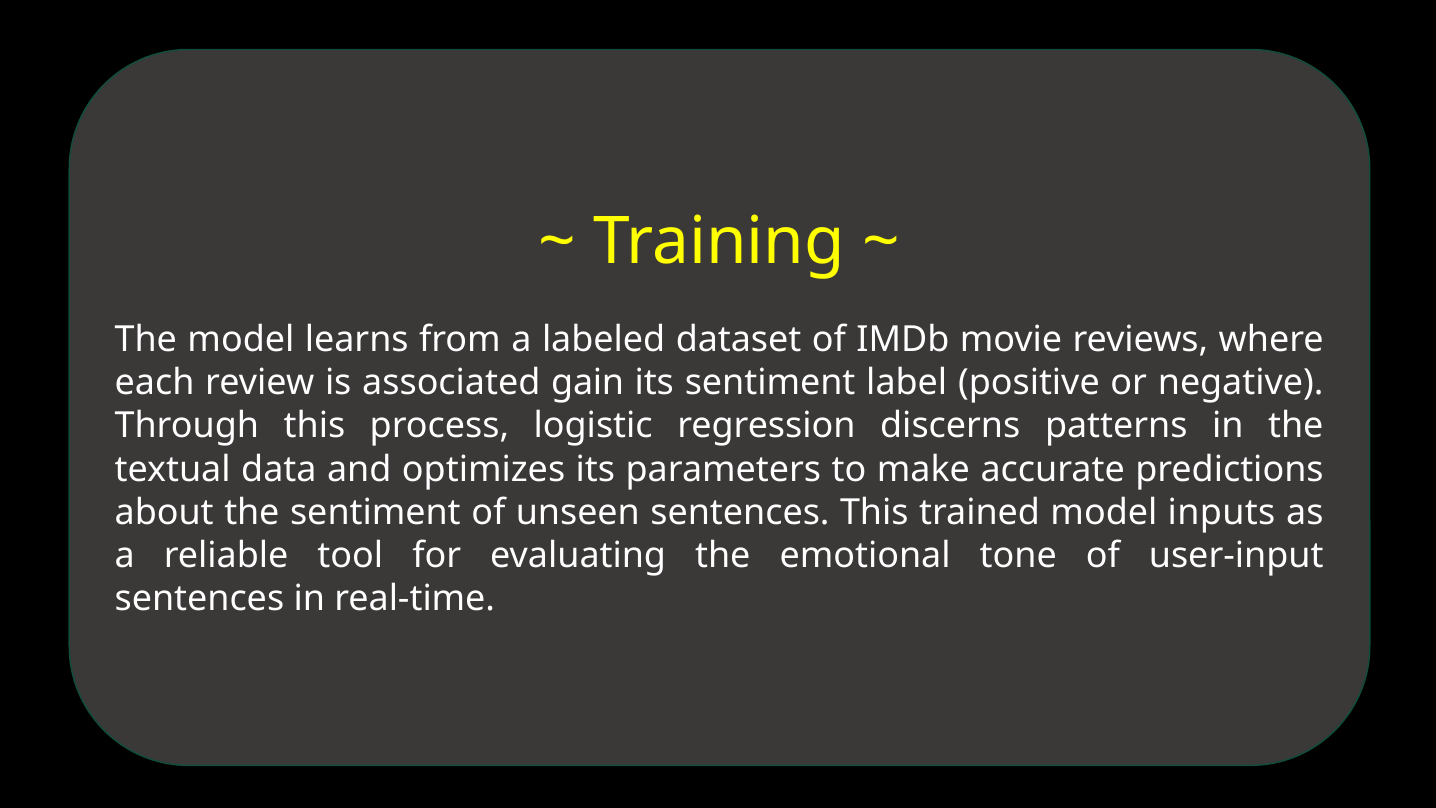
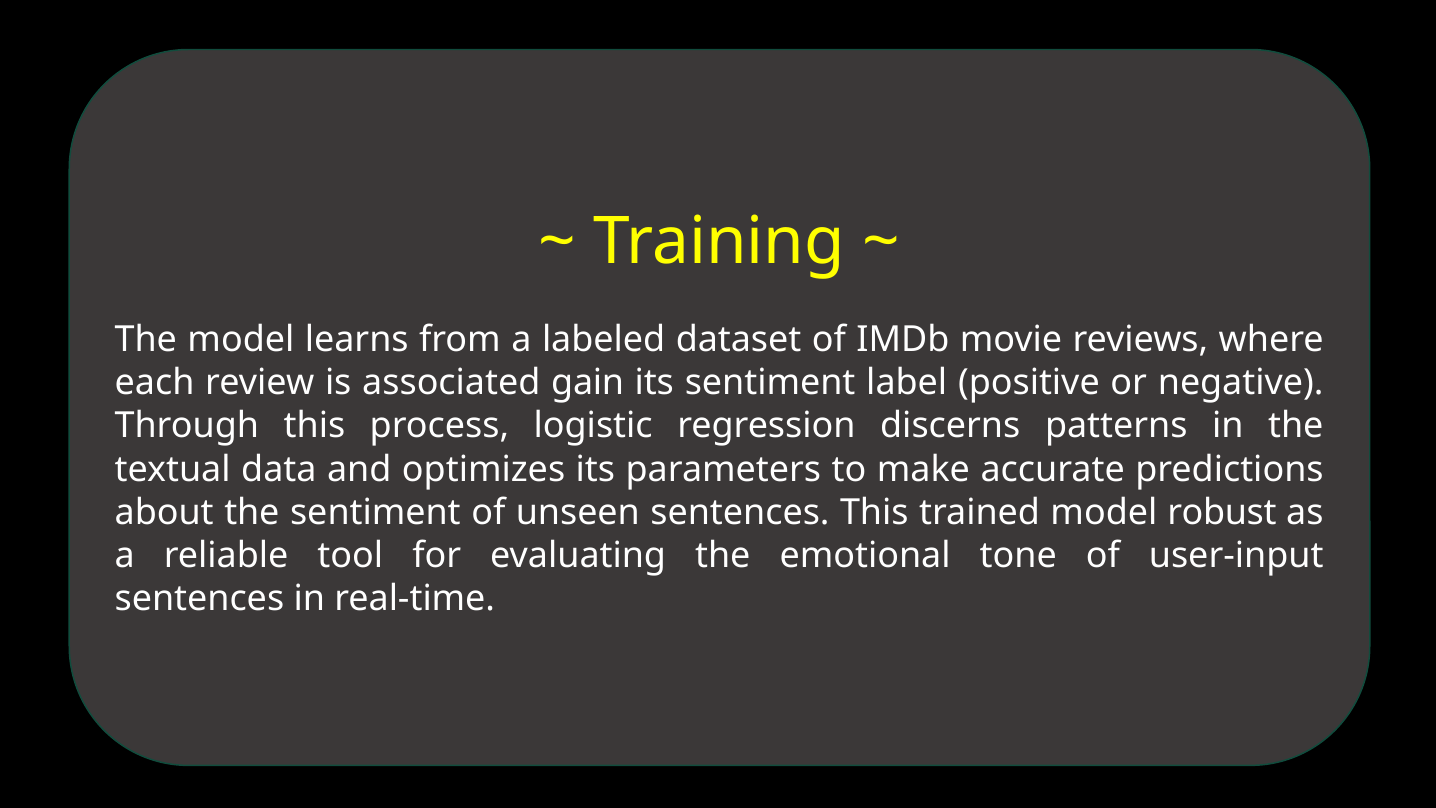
inputs: inputs -> robust (1222, 512)
